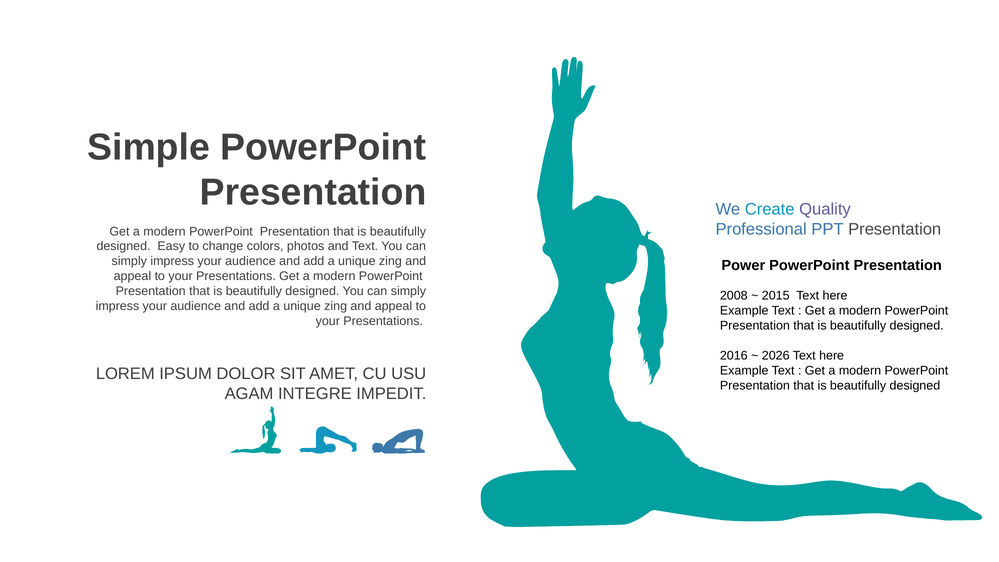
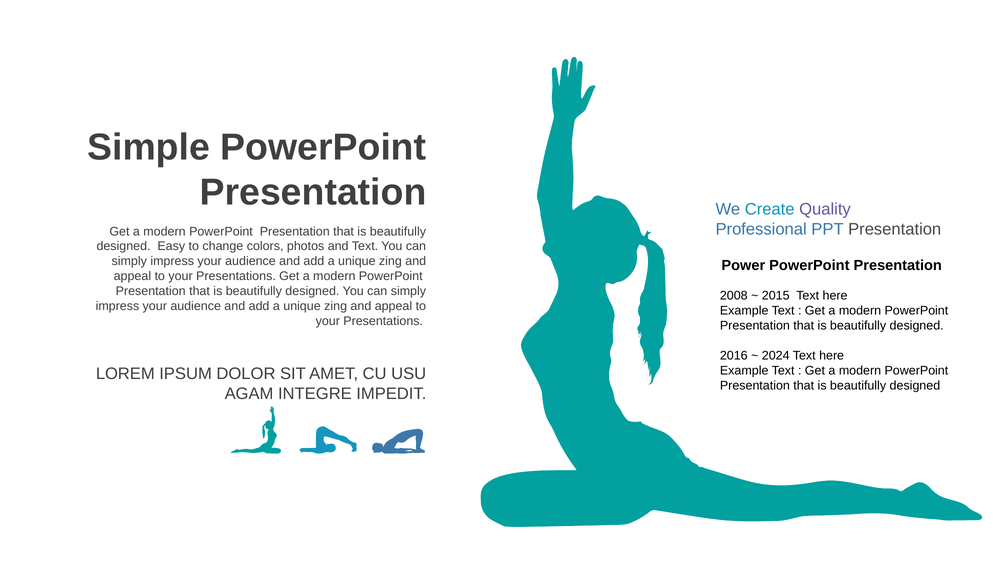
2026: 2026 -> 2024 (776, 356)
